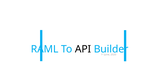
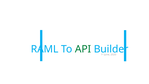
API colour: black -> green (83, 49)
